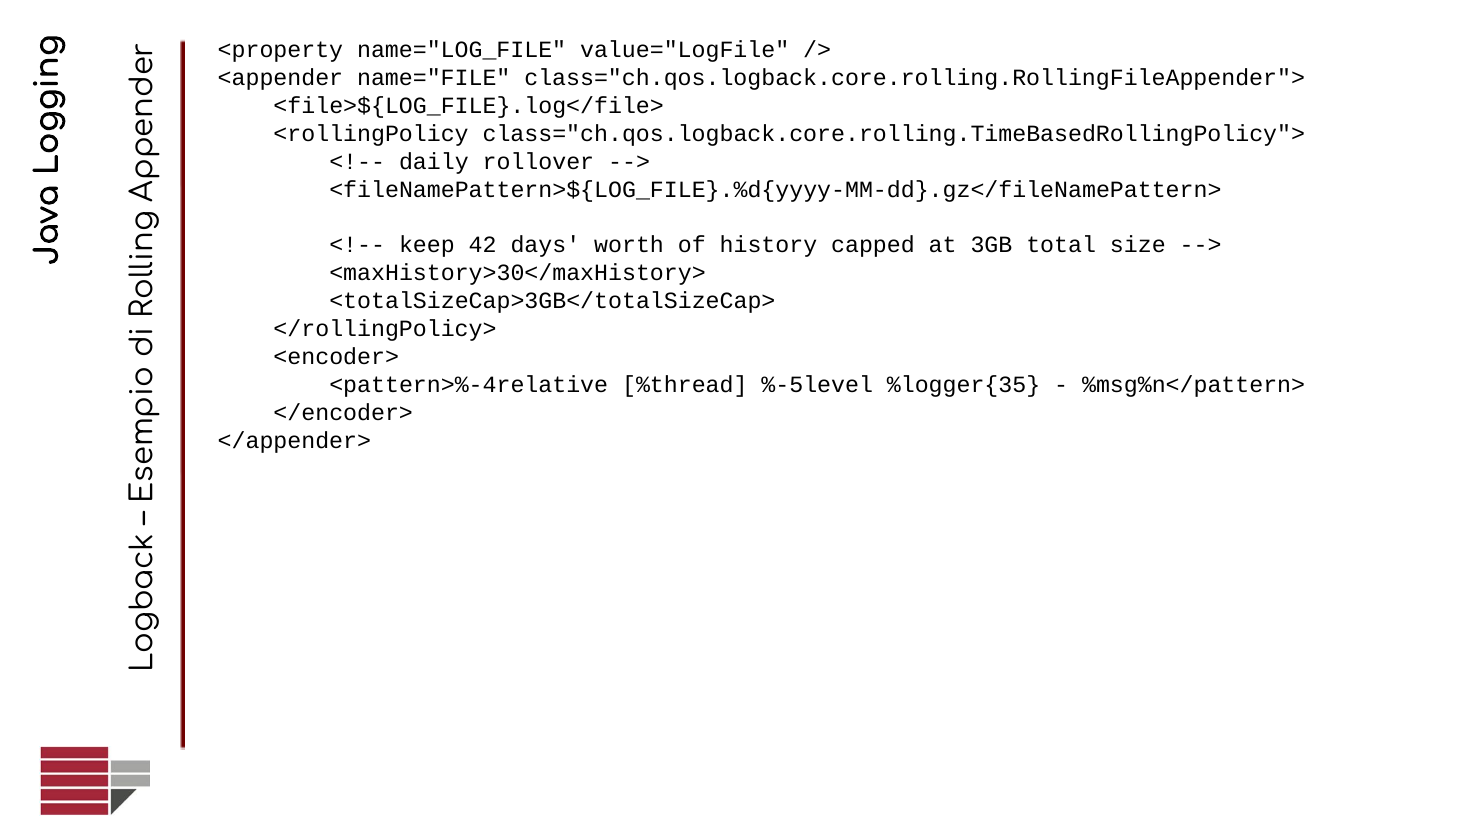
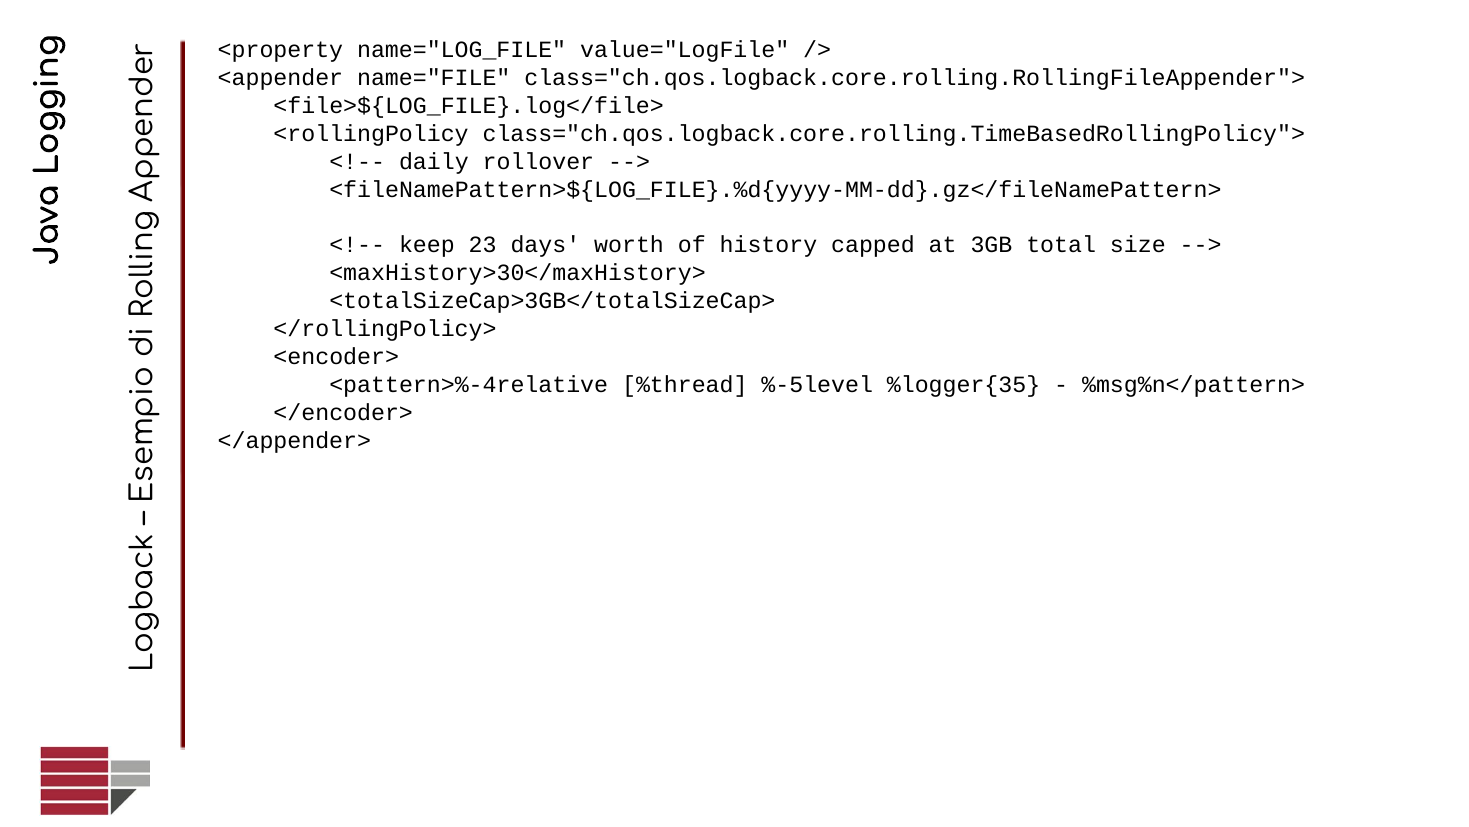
42: 42 -> 23 (483, 245)
